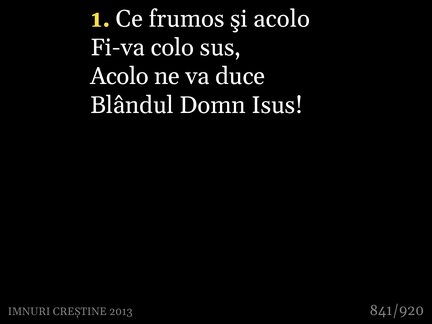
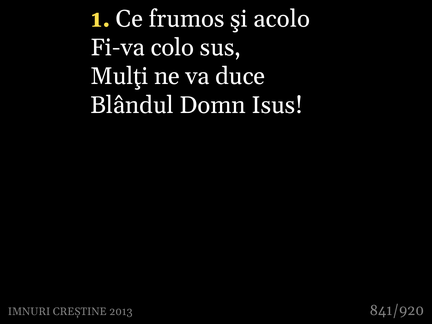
Acolo: Acolo -> Mulţi (119, 76)
